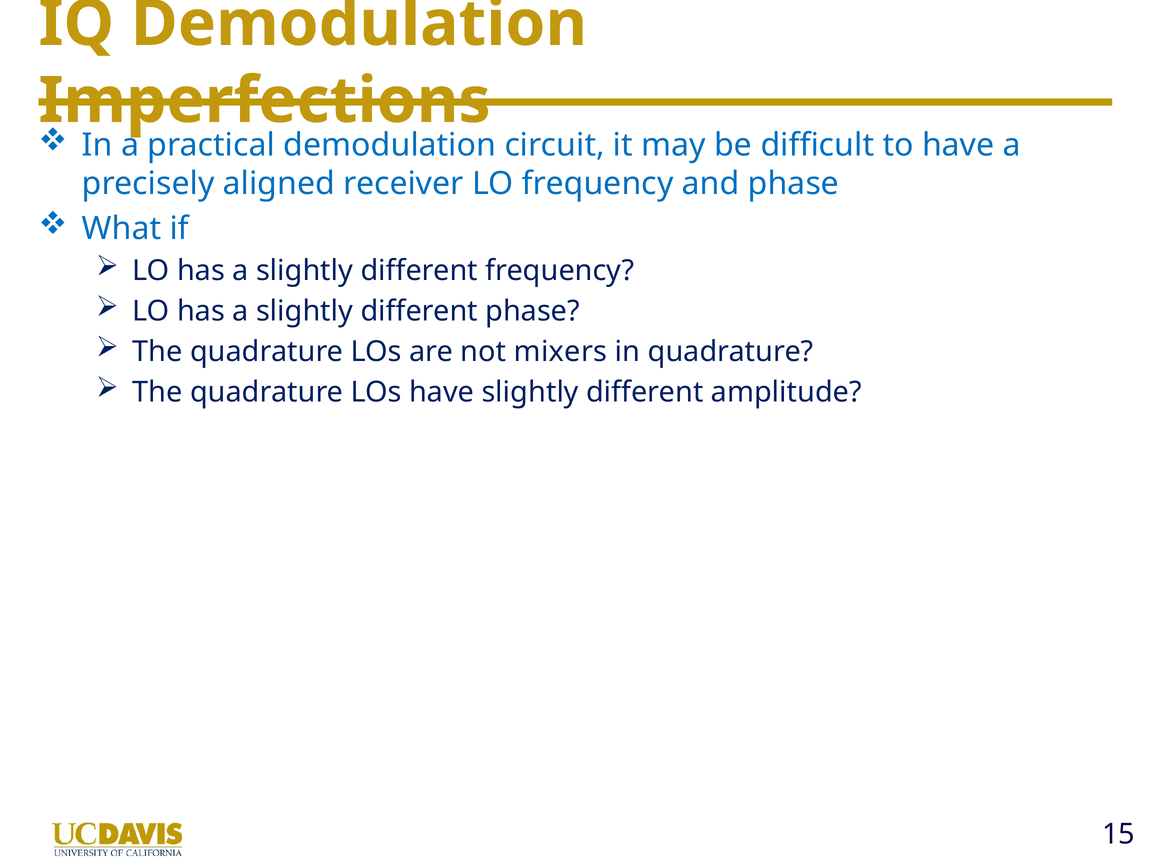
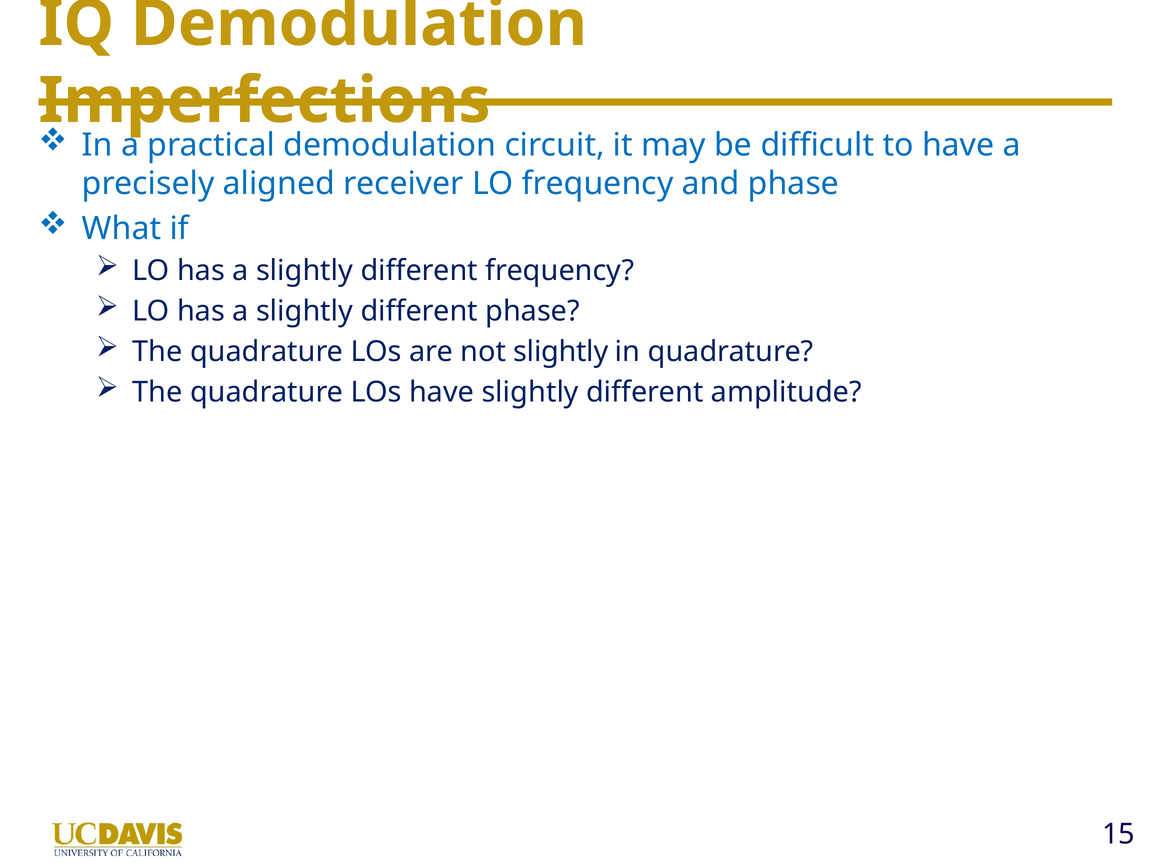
not mixers: mixers -> slightly (561, 352)
